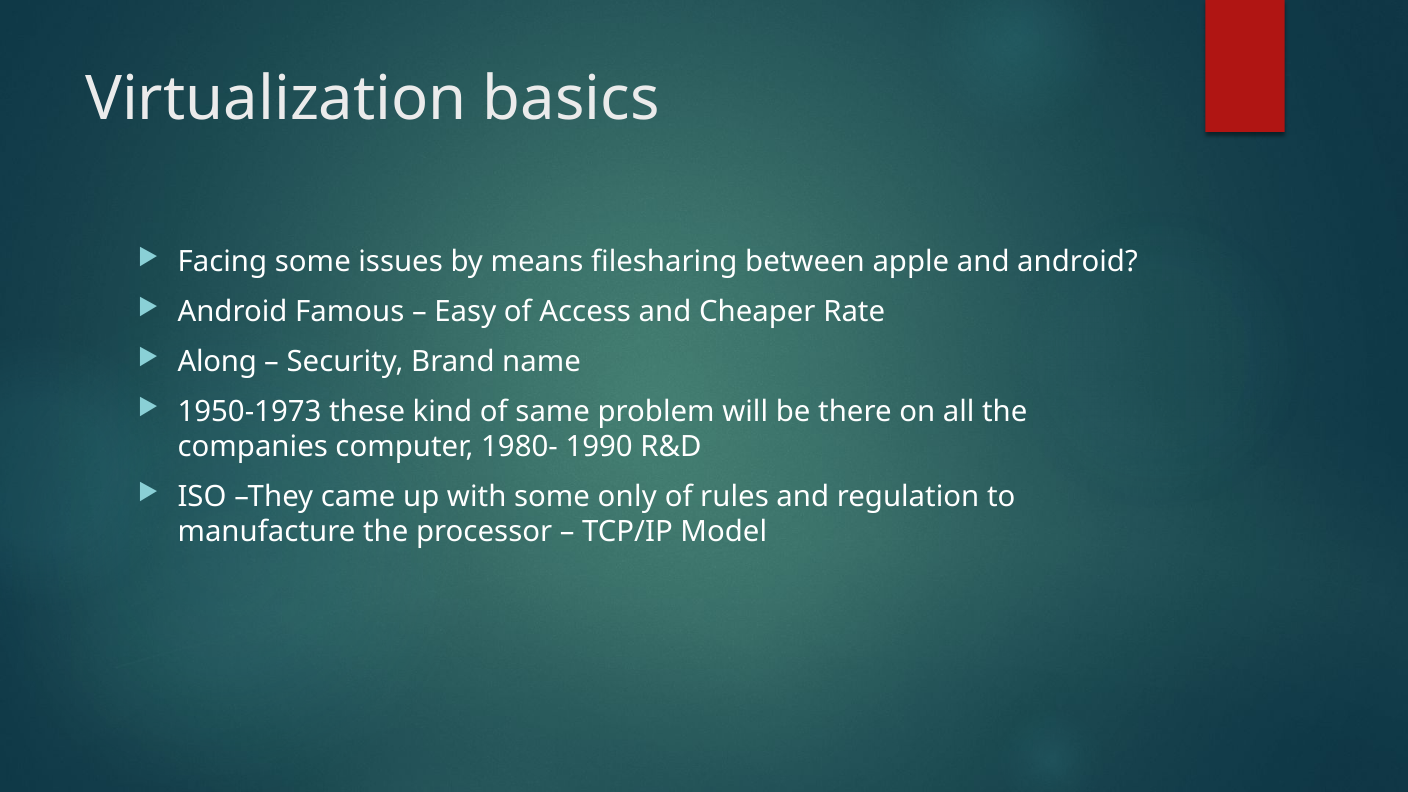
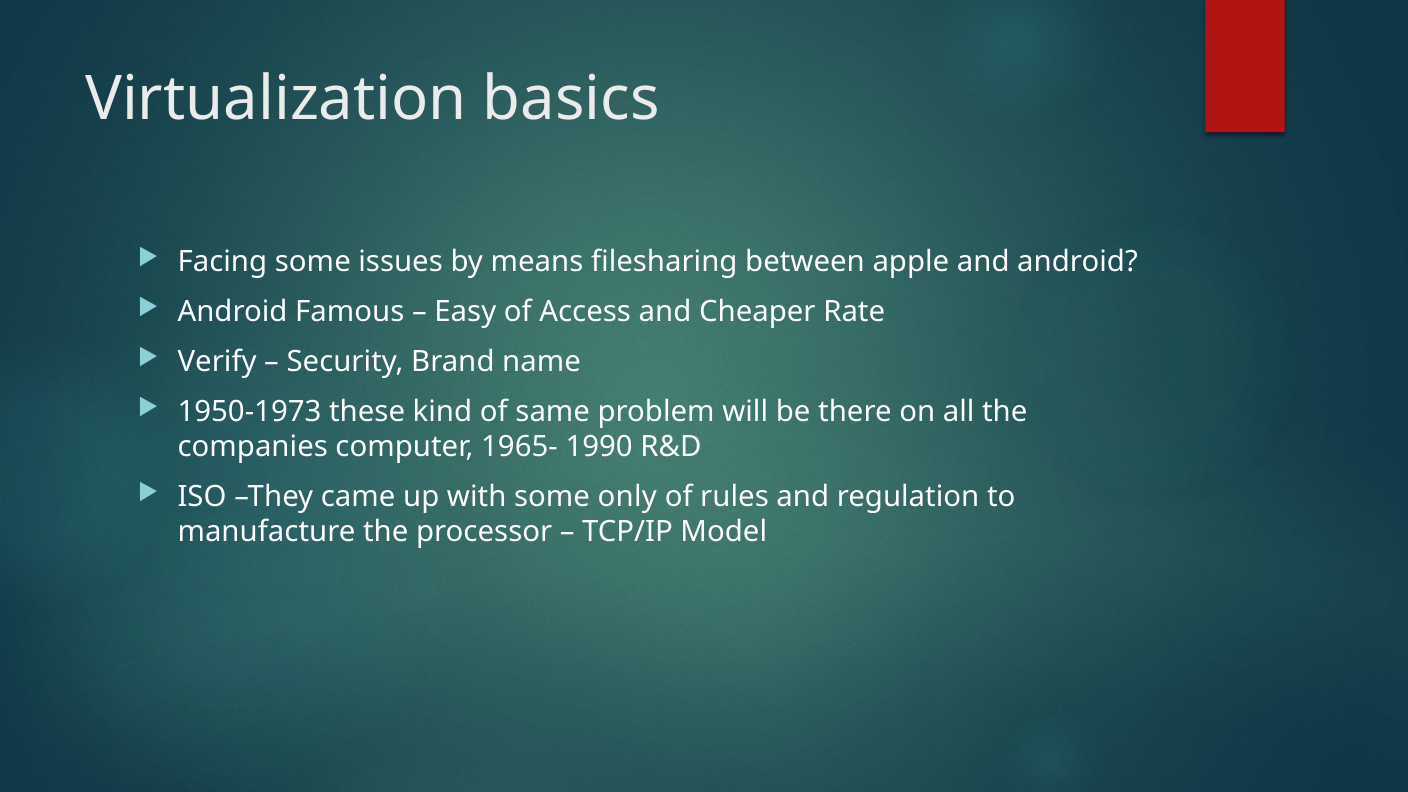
Along: Along -> Verify (217, 362)
1980-: 1980- -> 1965- (519, 447)
